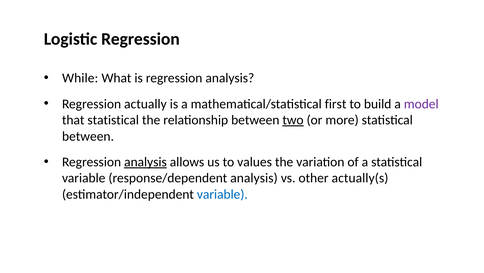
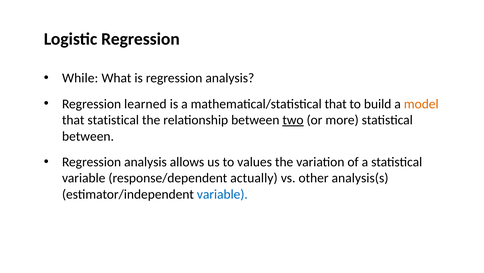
actually: actually -> learned (145, 104)
mathematical/statistical first: first -> that (336, 104)
model colour: purple -> orange (421, 104)
analysis underline: present -> none (145, 162)
response/dependent analysis: analysis -> actually (254, 178)
actually(s: actually(s -> analysis(s (360, 178)
